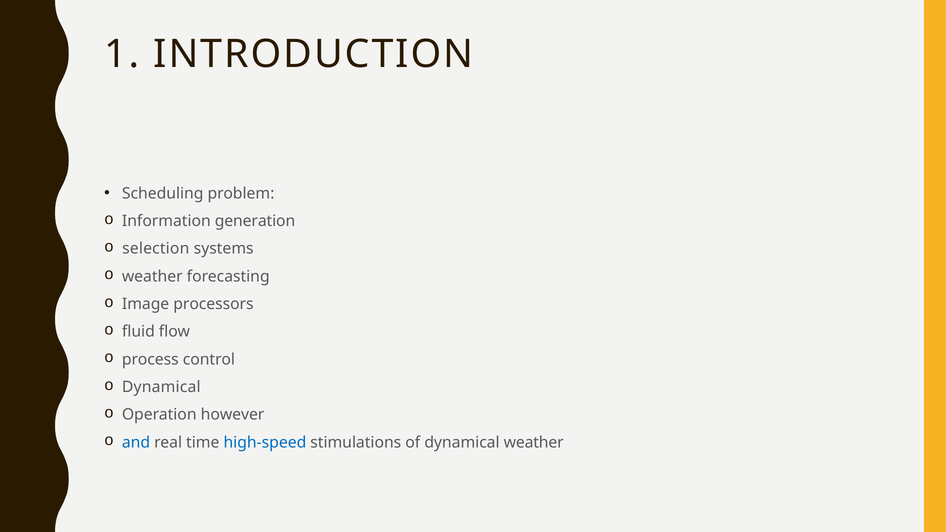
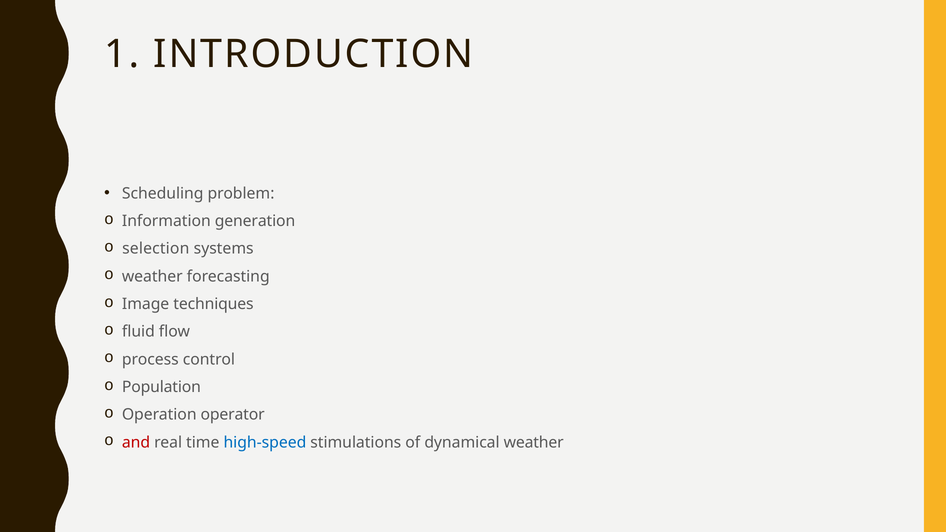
processors: processors -> techniques (213, 304)
Dynamical: Dynamical -> Population (161, 387)
however: however -> operator (233, 415)
and colour: blue -> red (136, 442)
